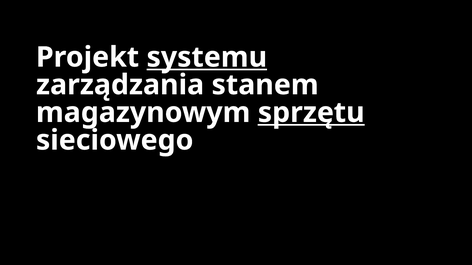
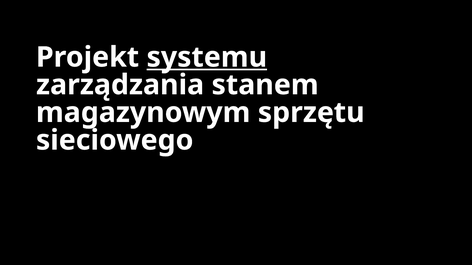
sprzętu underline: present -> none (311, 113)
